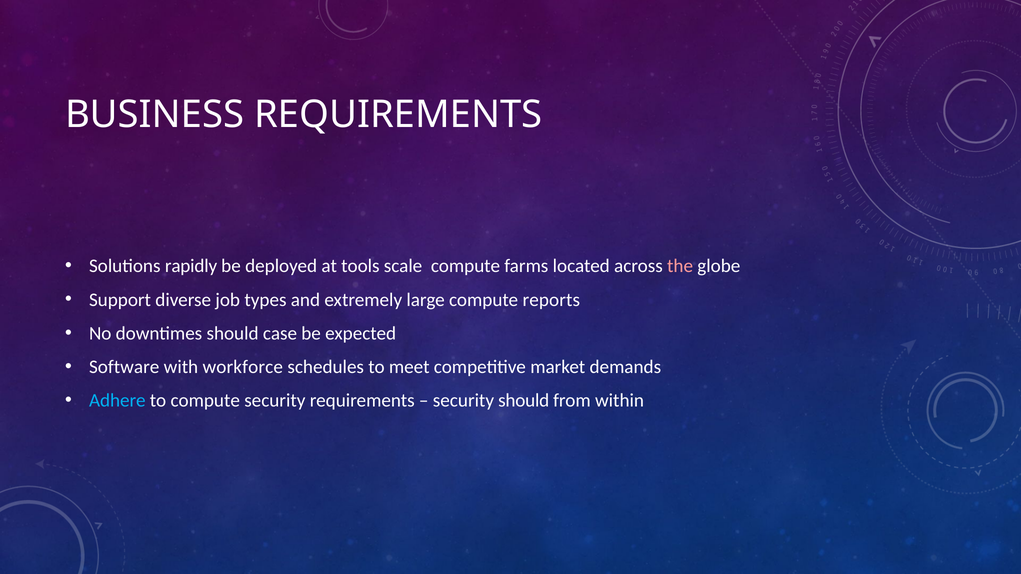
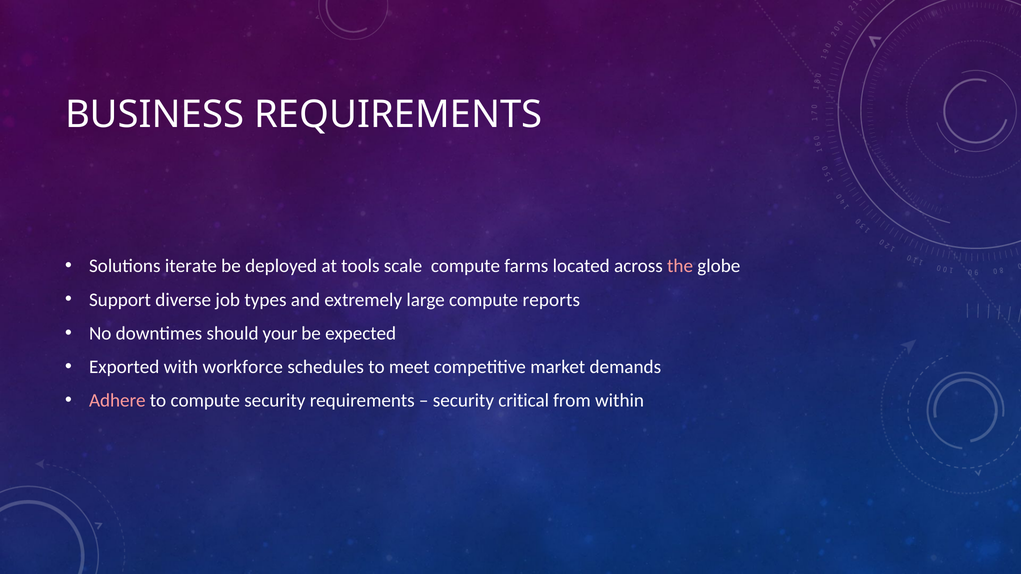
rapidly: rapidly -> iterate (191, 266)
case: case -> your (280, 333)
Software: Software -> Exported (124, 367)
Adhere colour: light blue -> pink (117, 401)
security should: should -> critical (524, 401)
